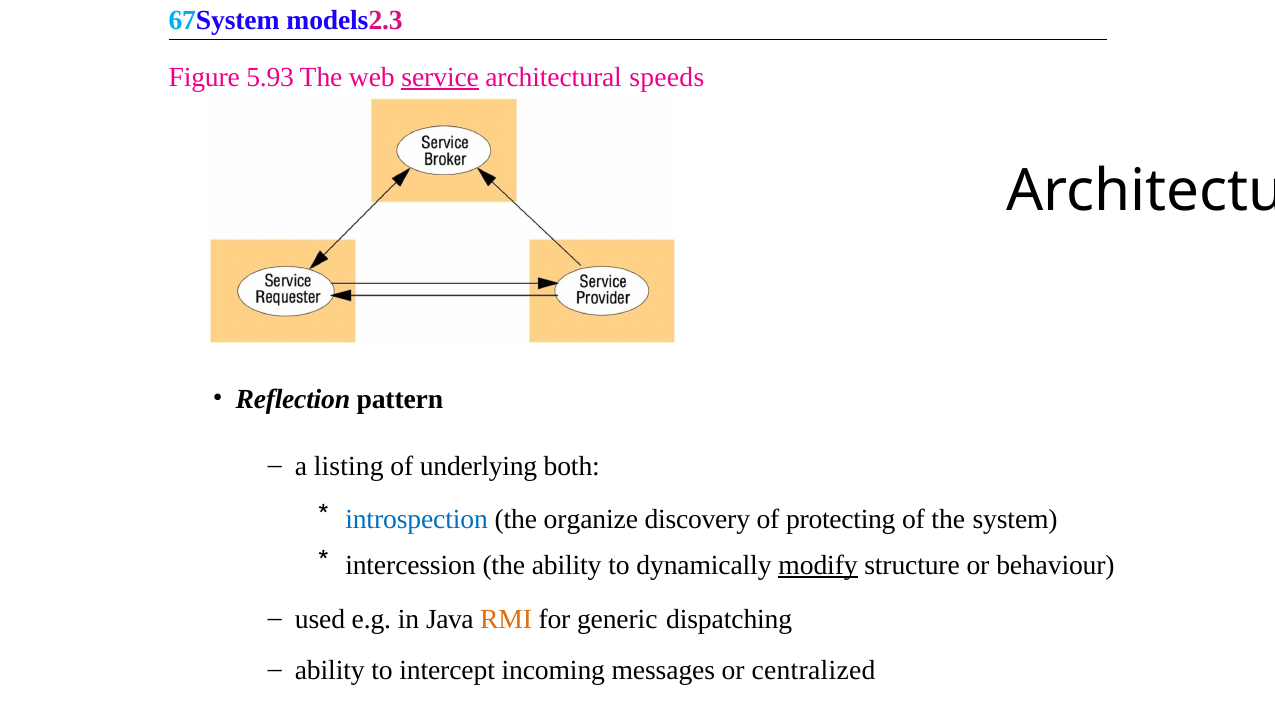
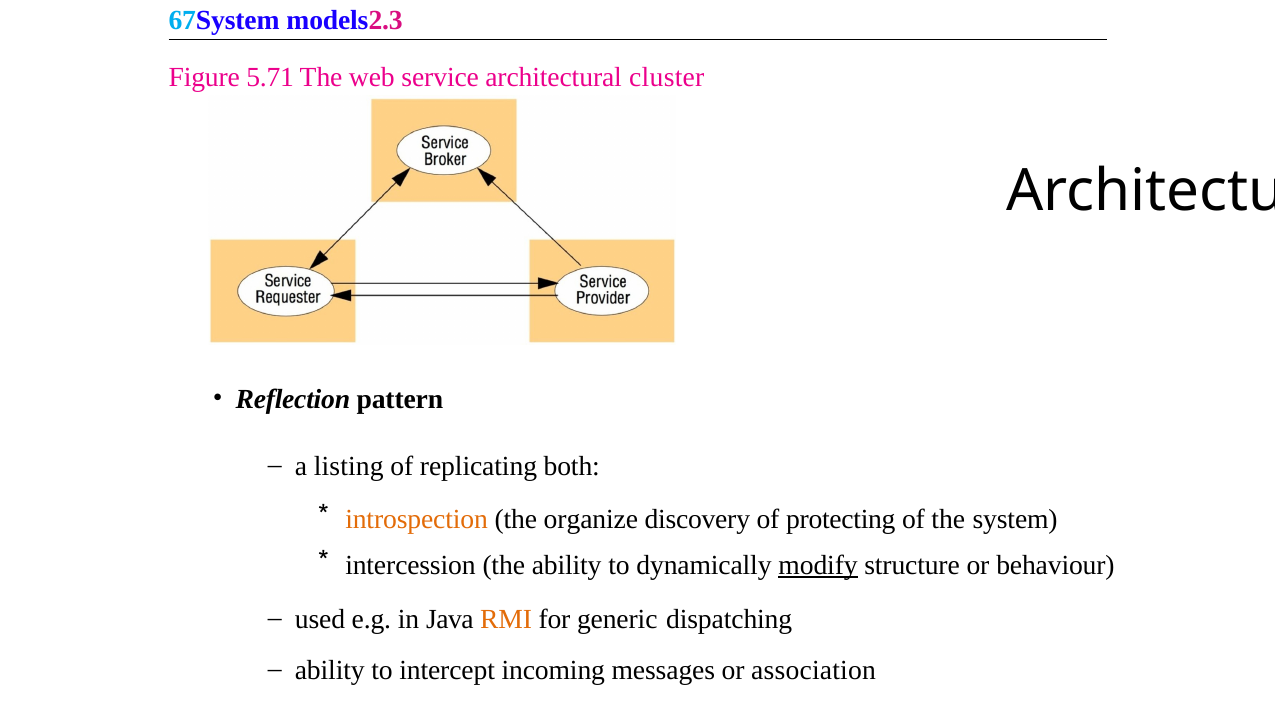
5.93: 5.93 -> 5.71 (270, 77)
service underline: present -> none (440, 77)
speeds: speeds -> cluster (667, 77)
underlying: underlying -> replicating (479, 466)
introspection colour: blue -> orange (417, 520)
centralized: centralized -> association (814, 670)
